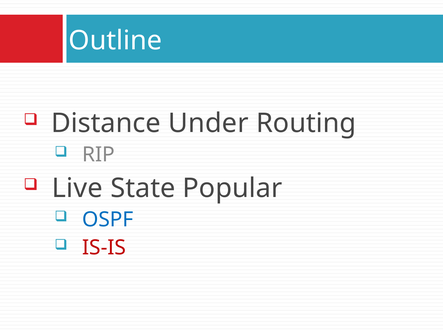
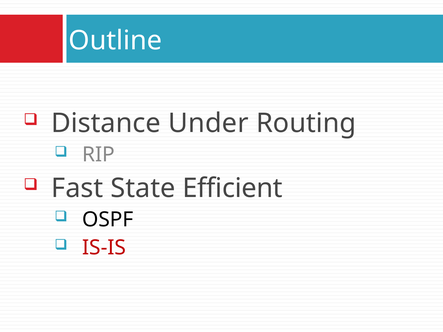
Live: Live -> Fast (77, 188)
Popular: Popular -> Efficient (233, 188)
OSPF colour: blue -> black (108, 220)
